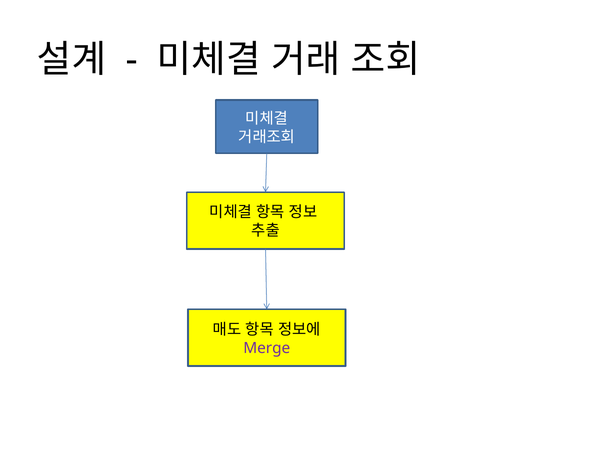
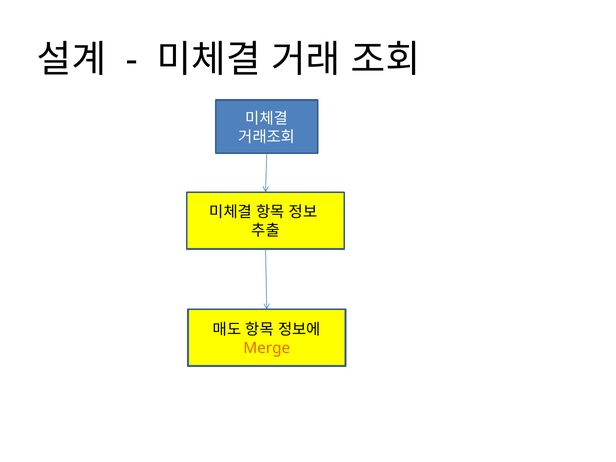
Merge colour: purple -> orange (267, 348)
